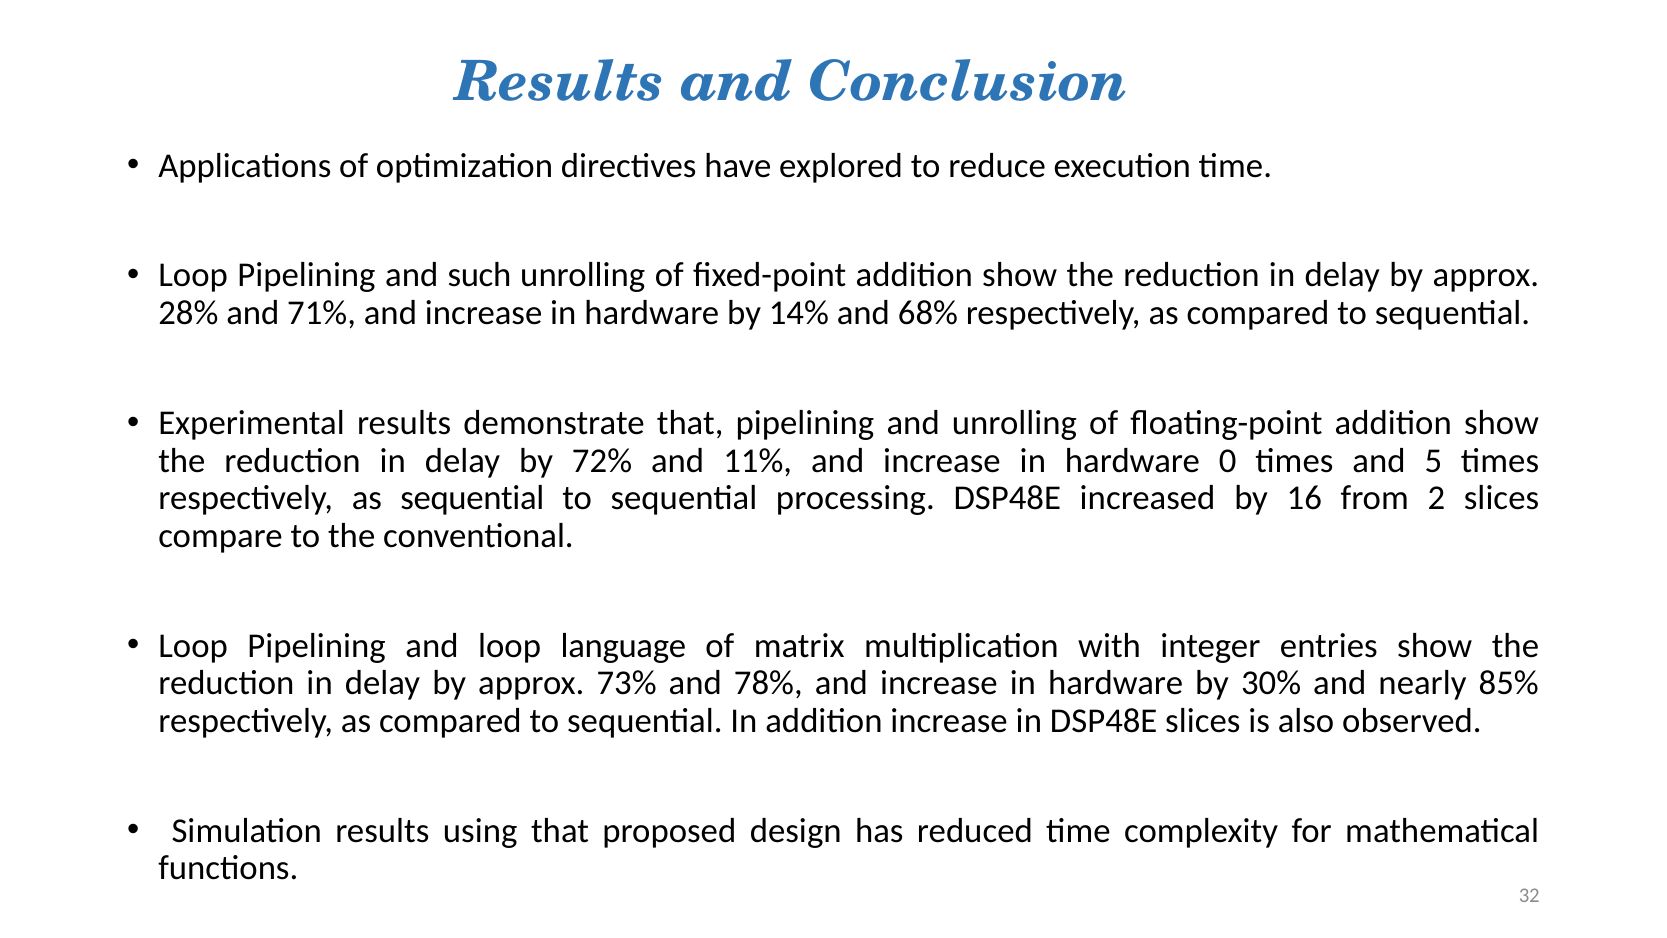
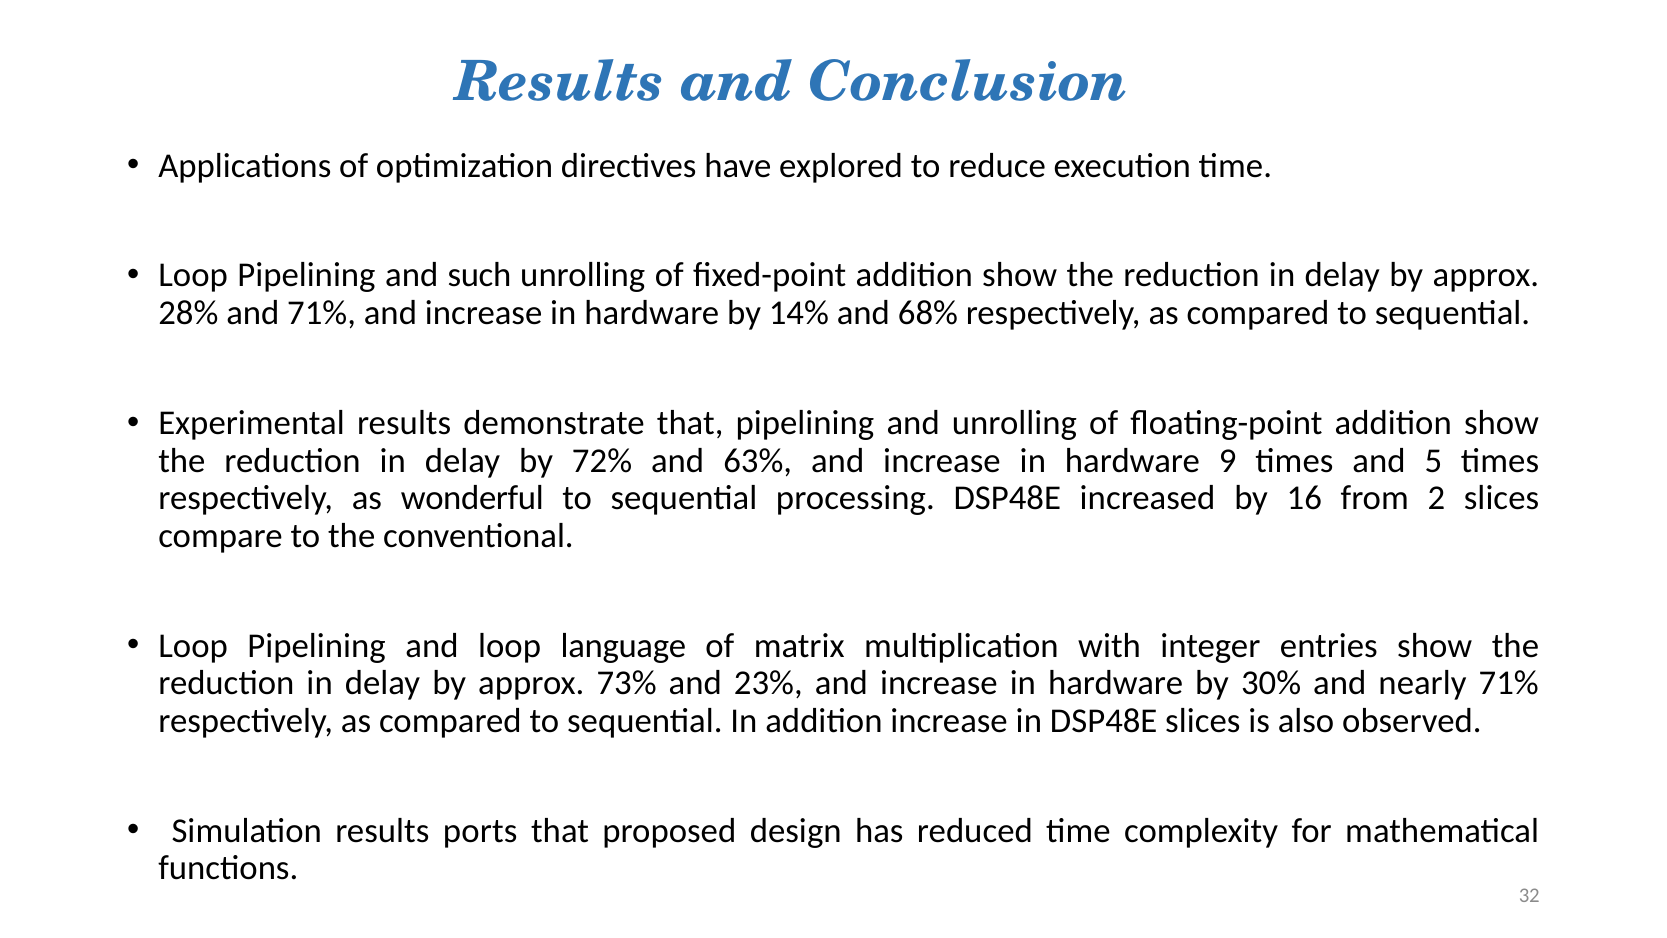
11%: 11% -> 63% (758, 460)
0: 0 -> 9 (1228, 460)
as sequential: sequential -> wonderful (472, 498)
78%: 78% -> 23% (768, 683)
nearly 85%: 85% -> 71% (1509, 683)
using: using -> ports (480, 830)
